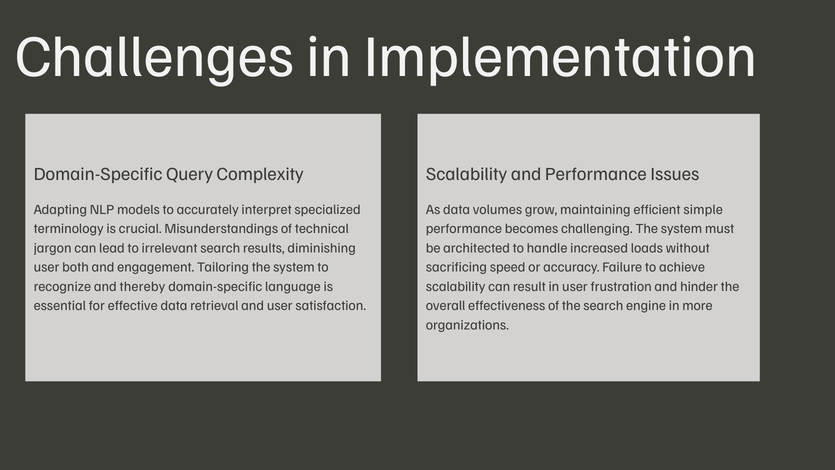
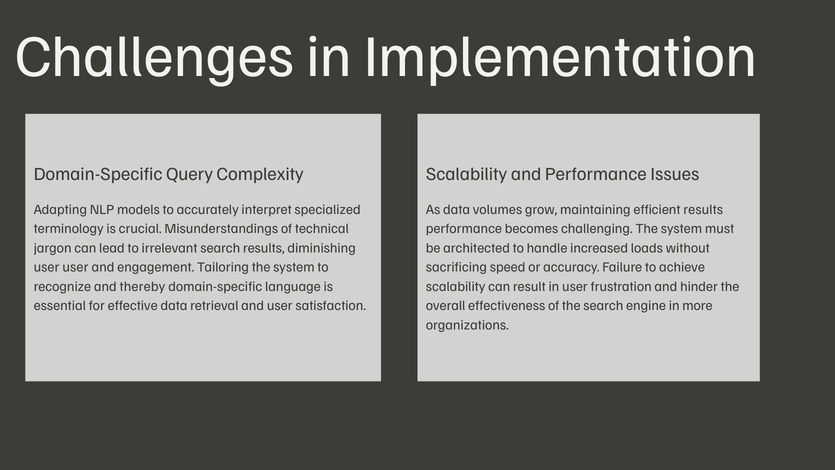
efficient simple: simple -> results (703, 210)
user both: both -> user (75, 267)
